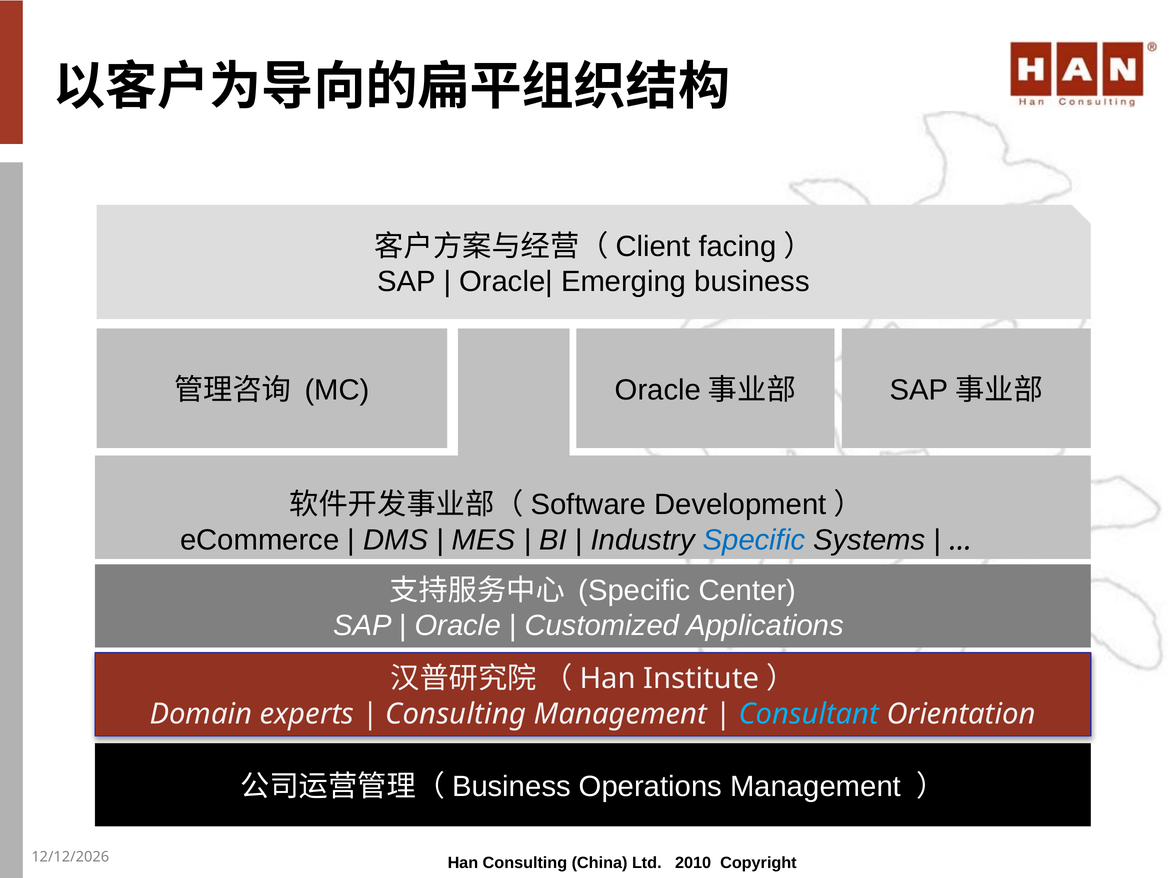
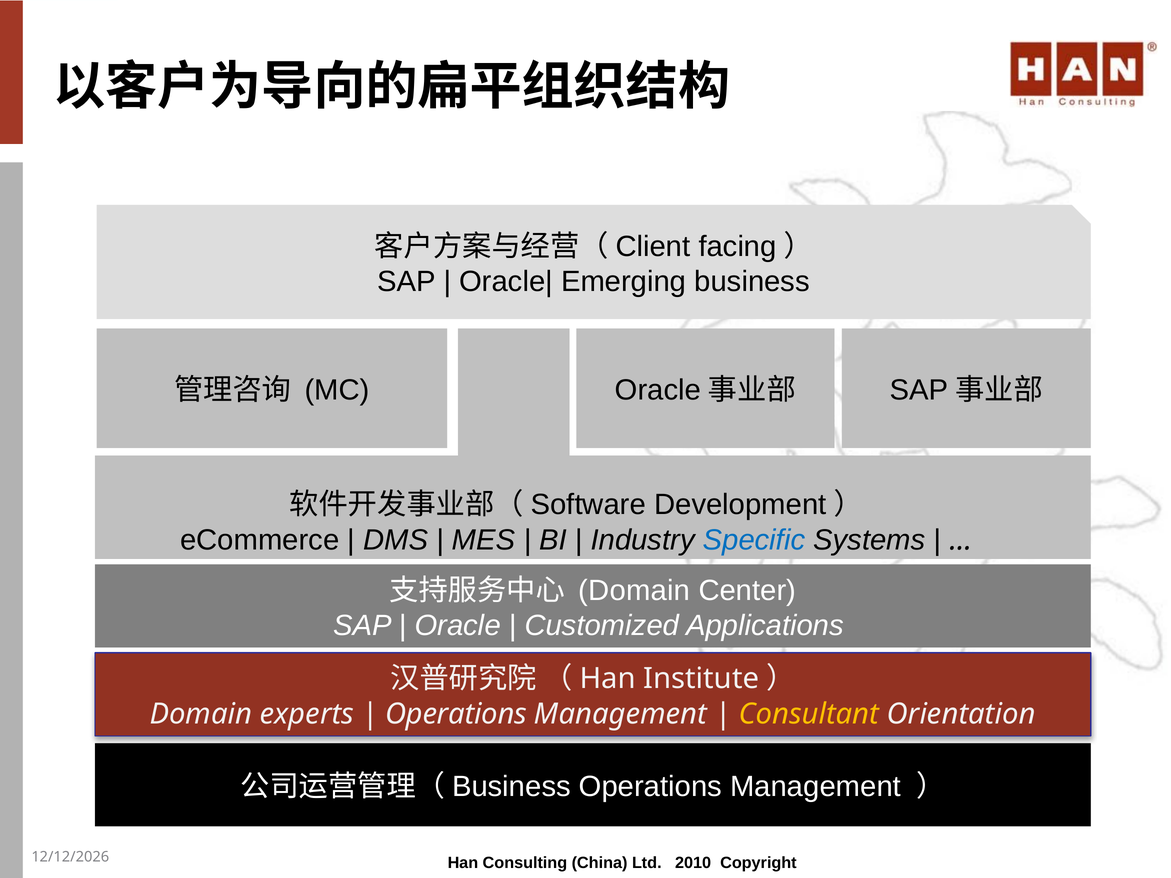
Specific: Specific -> Domain (634, 591)
Consulting: Consulting -> Operations (456, 714)
Consultant colour: light blue -> yellow (809, 714)
